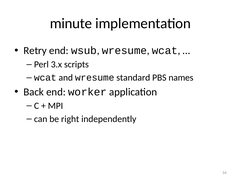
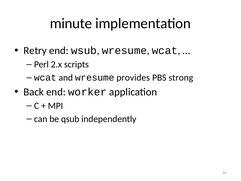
3.x: 3.x -> 2.x (56, 64)
standard: standard -> provides (133, 78)
names: names -> strong (181, 78)
right: right -> qsub (70, 119)
